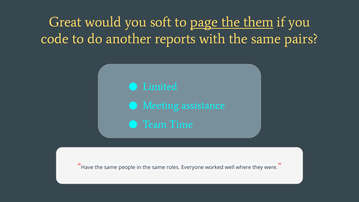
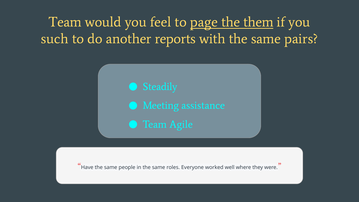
Great: Great -> Team (65, 22)
soft: soft -> feel (161, 22)
code: code -> such (55, 39)
Limited: Limited -> Steadily (160, 87)
Time: Time -> Agile (181, 124)
